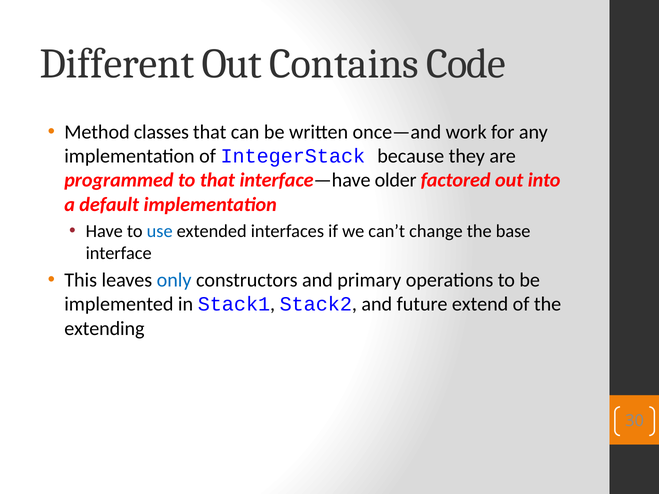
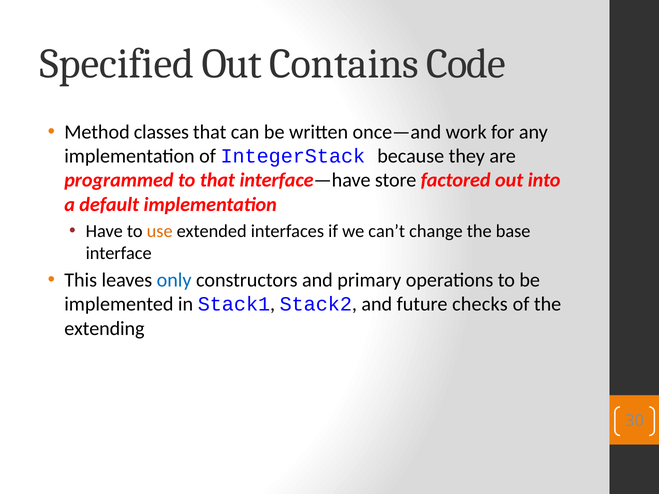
Different: Different -> Specified (117, 64)
older: older -> store (396, 180)
use colour: blue -> orange (160, 231)
extend: extend -> checks (480, 305)
